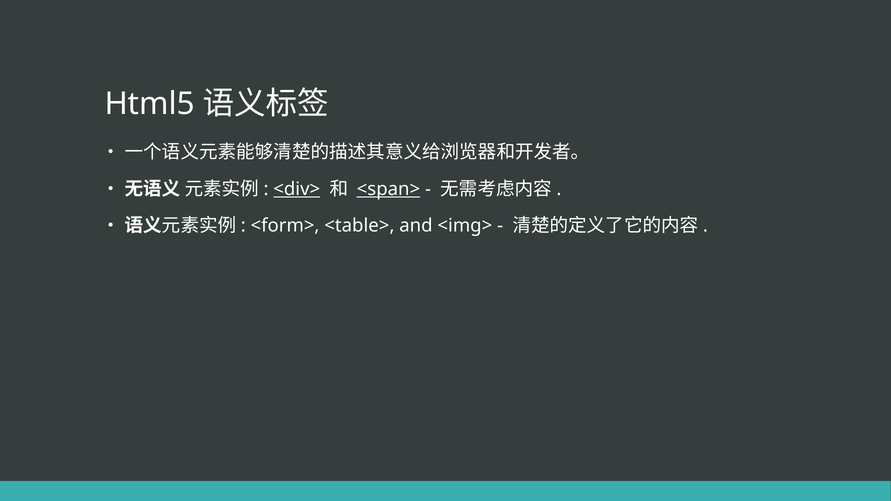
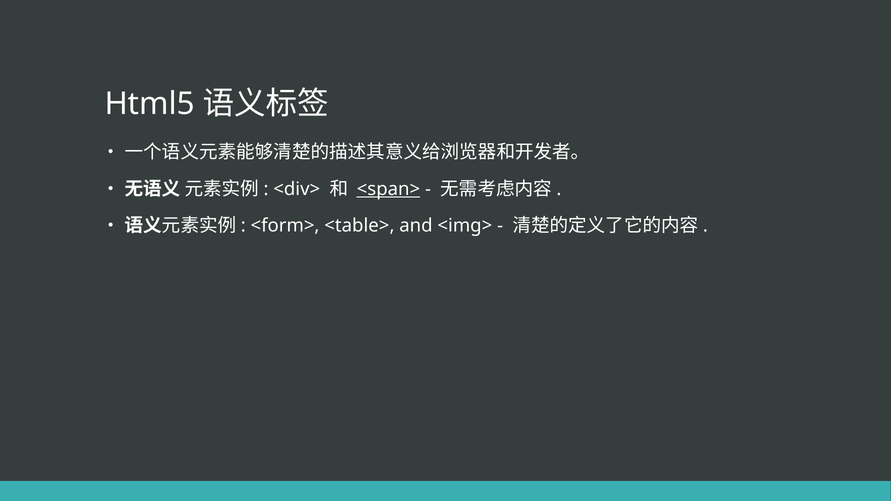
<div> underline: present -> none (297, 189)
